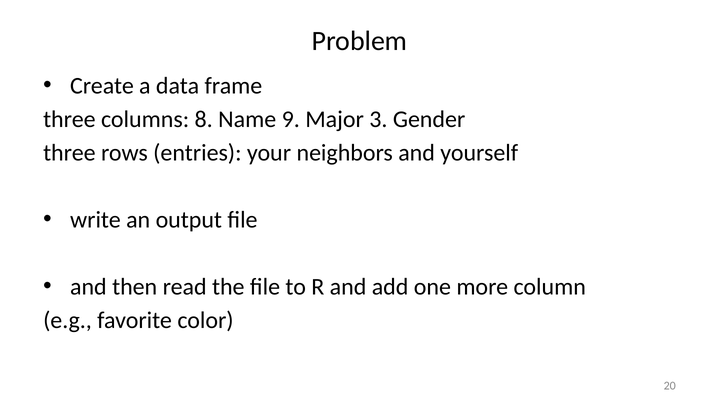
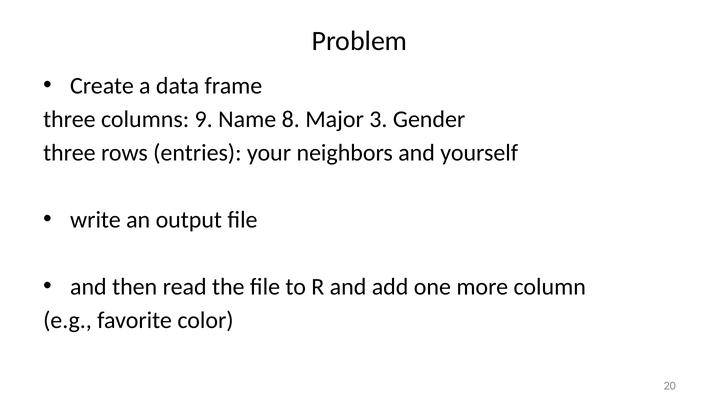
8: 8 -> 9 (204, 120)
9: 9 -> 8 (291, 120)
